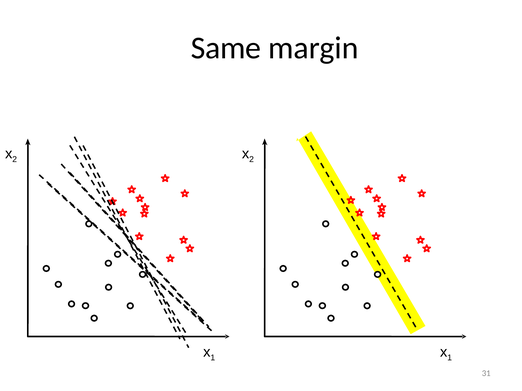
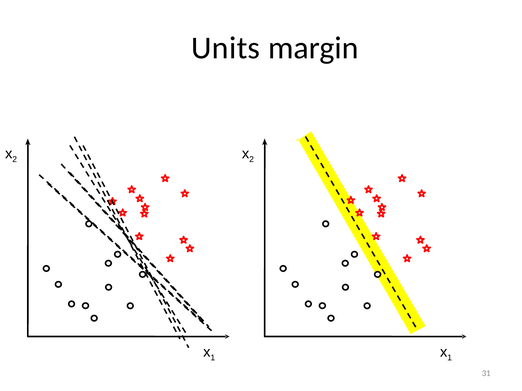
Same: Same -> Units (226, 48)
